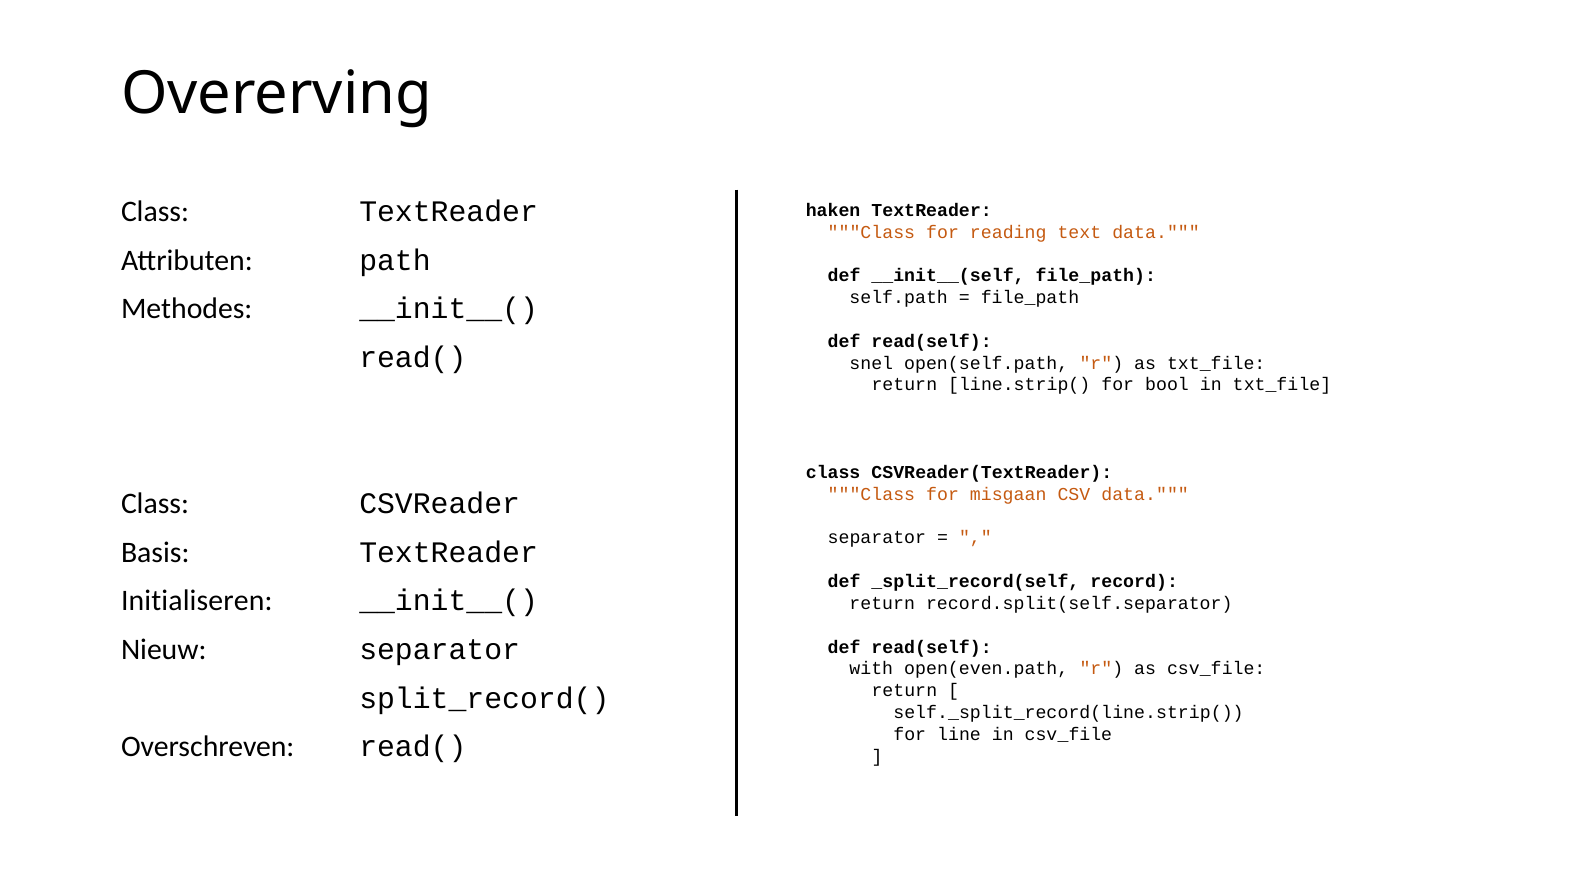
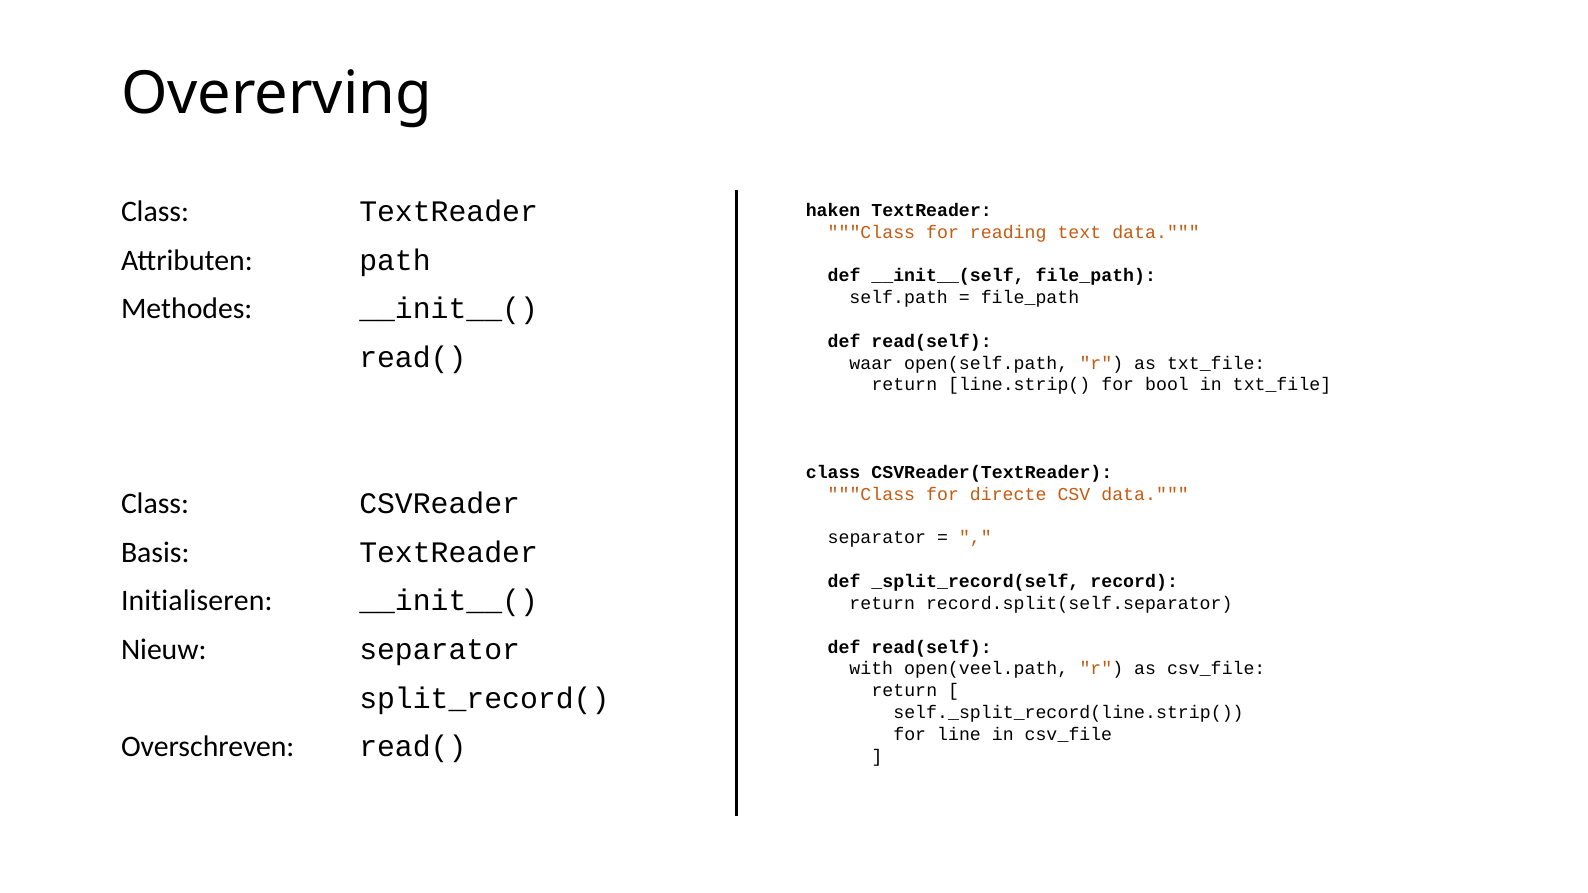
snel: snel -> waar (871, 363)
misgaan: misgaan -> directe (1008, 494)
open(even.path: open(even.path -> open(veel.path (986, 669)
